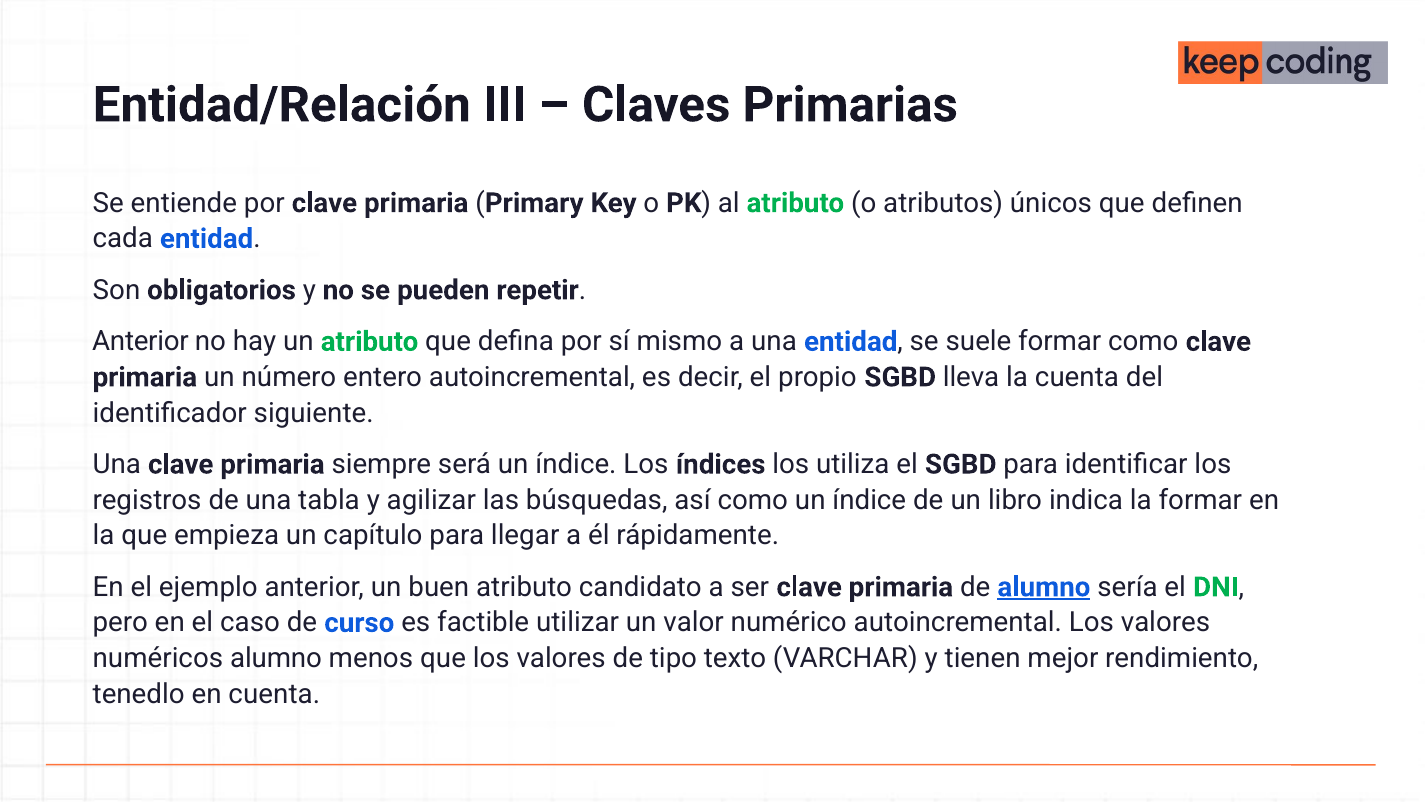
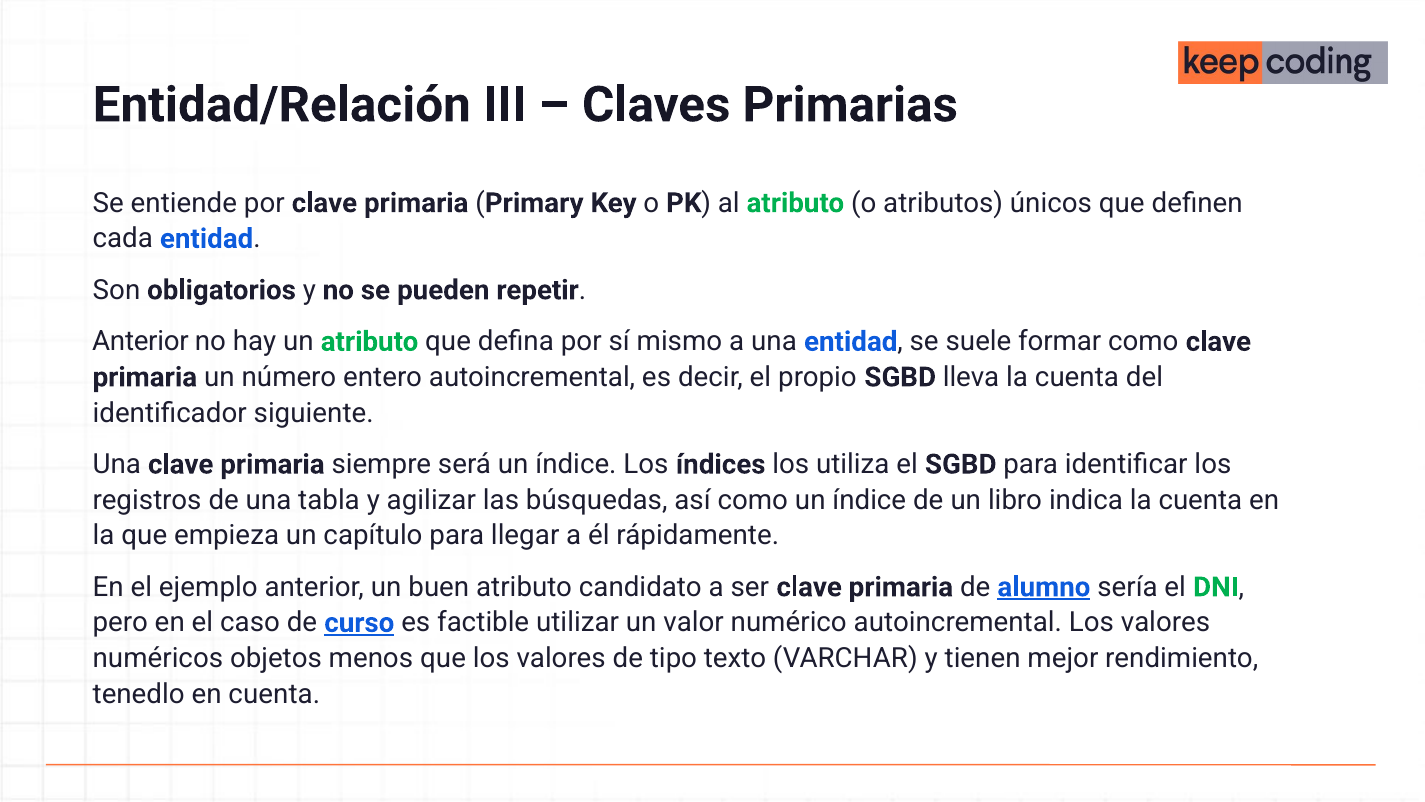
indica la formar: formar -> cuenta (1200, 500)
curso underline: none -> present (359, 622)
numéricos alumno: alumno -> objetos (276, 658)
